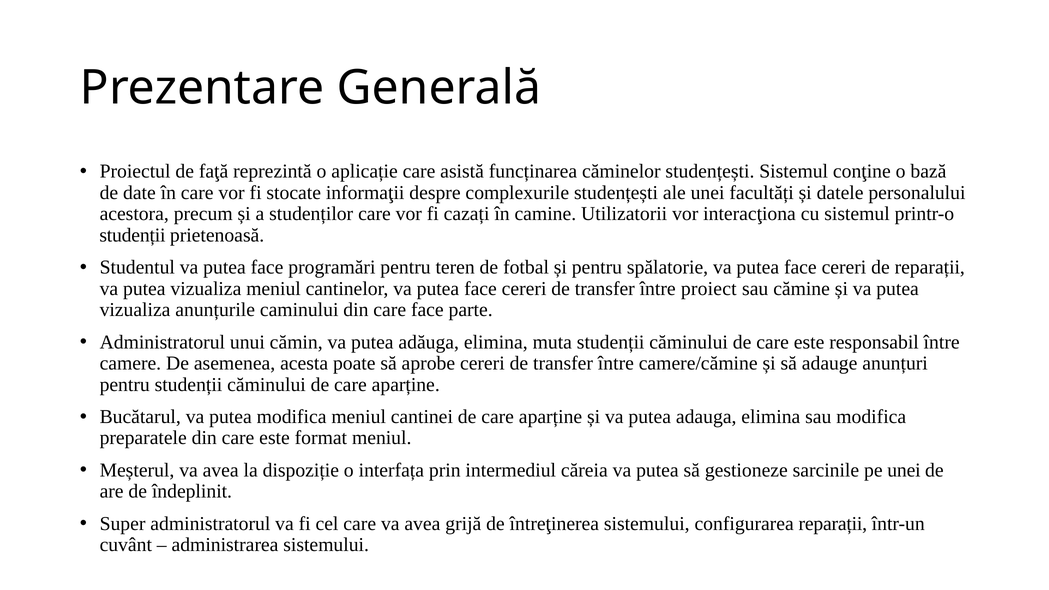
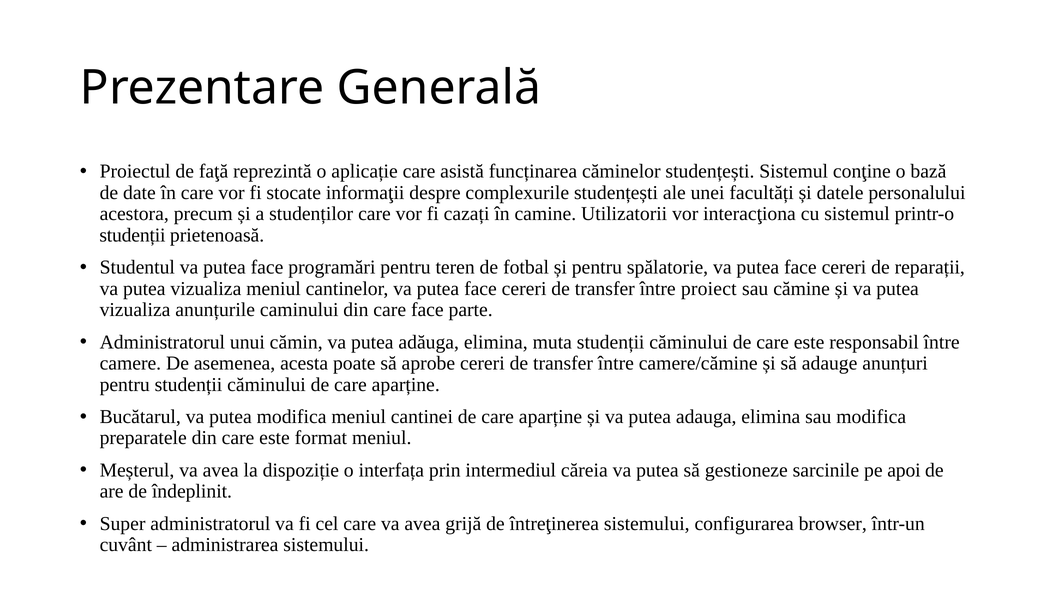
pe unei: unei -> apoi (904, 470)
configurarea reparații: reparații -> browser (833, 524)
